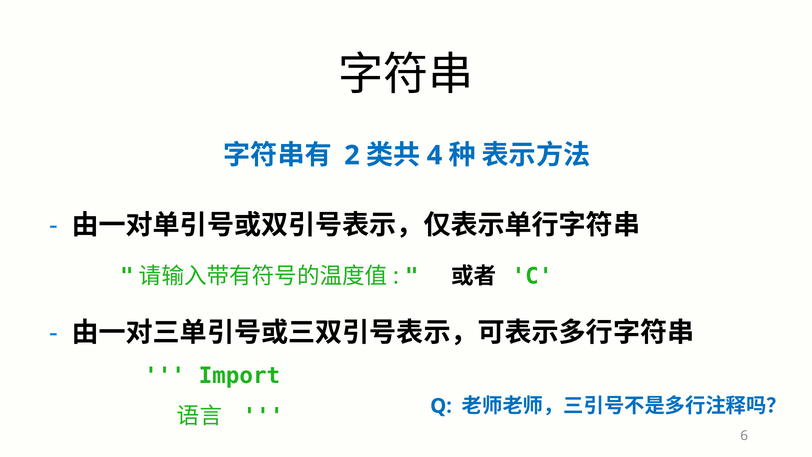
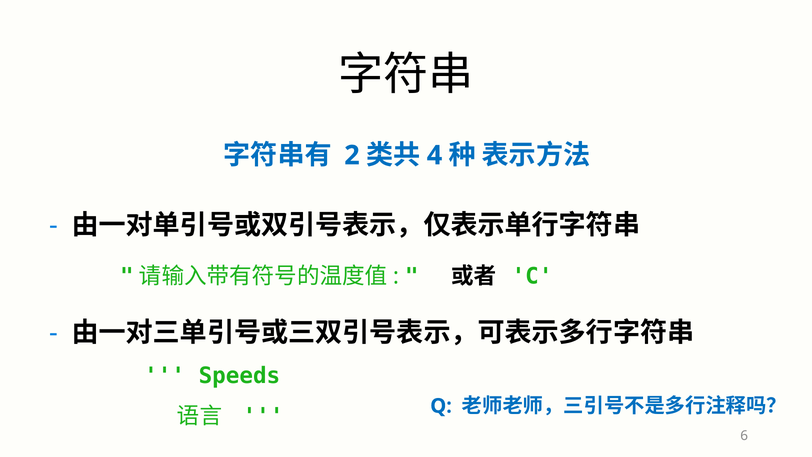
Import: Import -> Speeds (239, 375)
